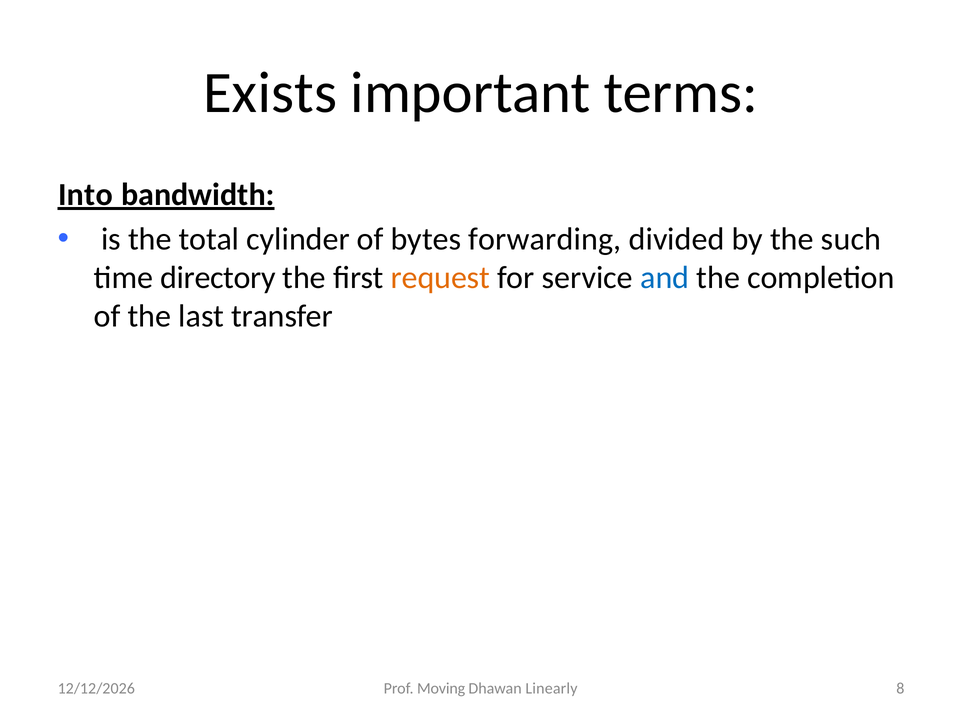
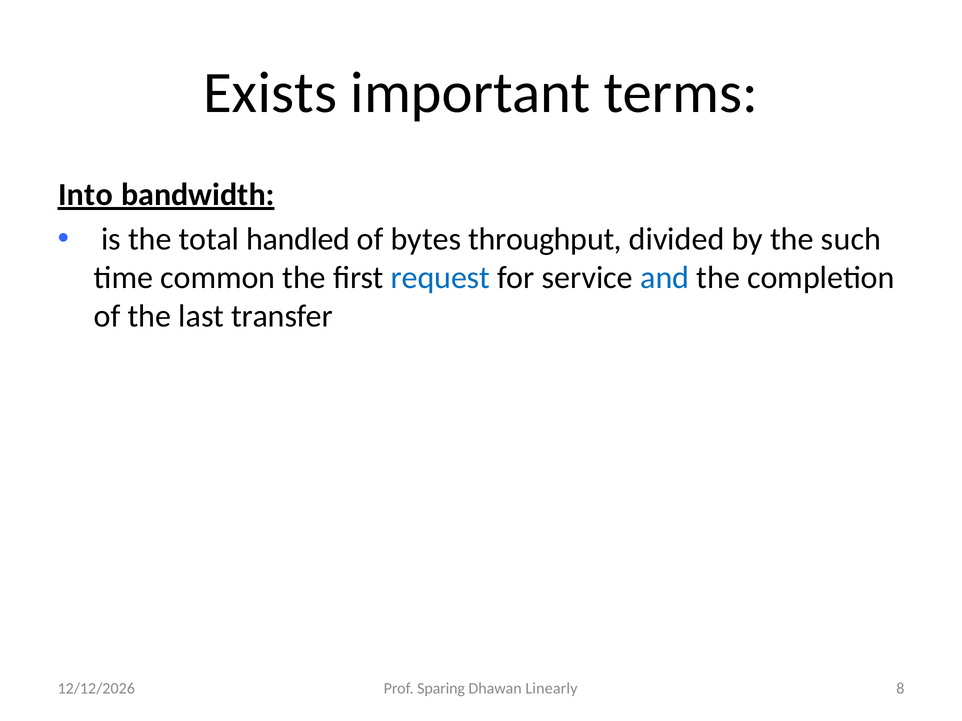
cylinder: cylinder -> handled (298, 240)
forwarding: forwarding -> throughput (545, 240)
directory: directory -> common (218, 278)
request colour: orange -> blue (440, 278)
Moving: Moving -> Sparing (441, 689)
